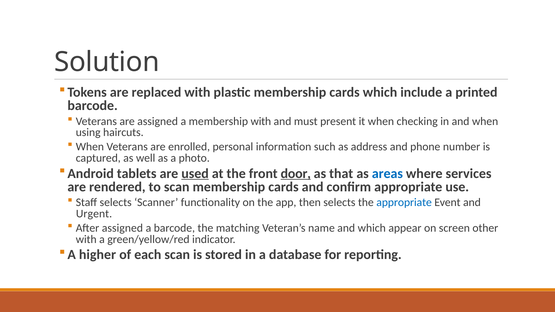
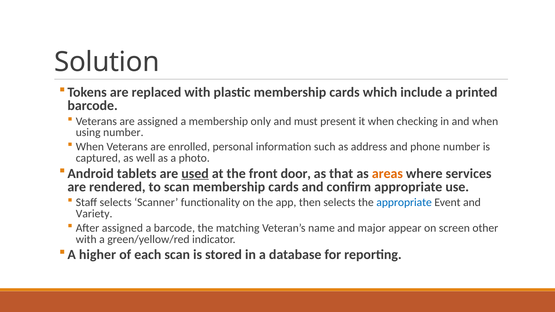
membership with: with -> only (261, 121)
using haircuts: haircuts -> number (123, 133)
door underline: present -> none (296, 174)
areas colour: blue -> orange (387, 174)
Urgent: Urgent -> Variety (94, 214)
and which: which -> major (372, 228)
